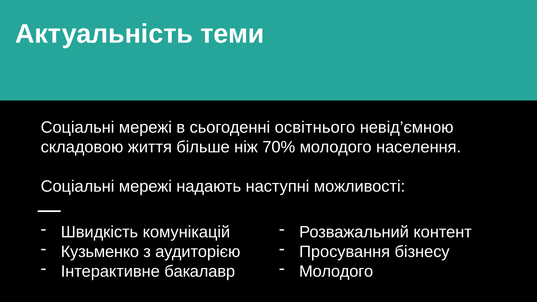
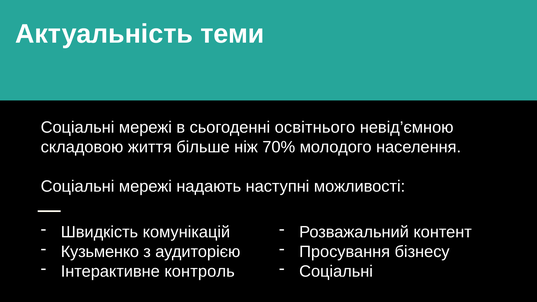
бакалавр: бакалавр -> контроль (200, 272)
Молодого: Молодого -> Соціальні (336, 272)
